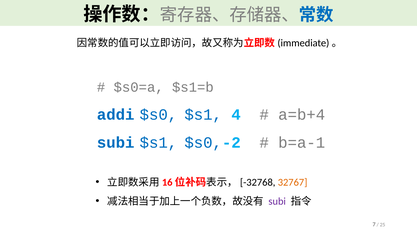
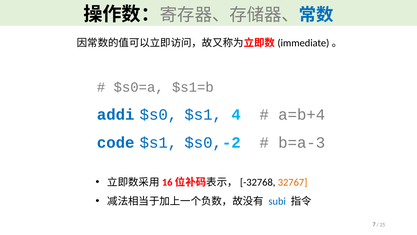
subi: subi -> code (116, 143)
b=a-1: b=a-1 -> b=a-3 (302, 143)
subi colour: purple -> blue (277, 201)
